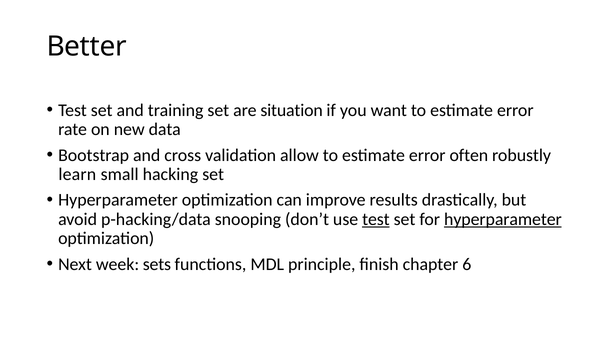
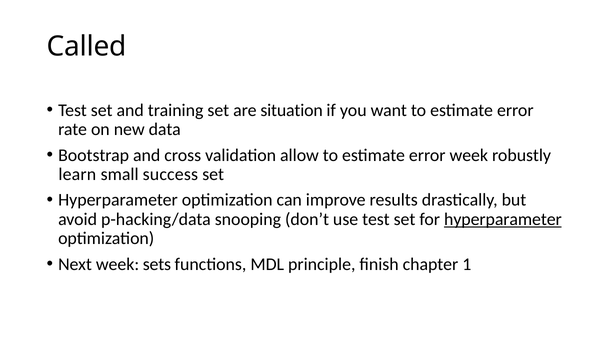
Better: Better -> Called (87, 47)
error often: often -> week (469, 155)
hacking: hacking -> success (170, 175)
test underline: present -> none (376, 219)
6: 6 -> 1 (467, 264)
